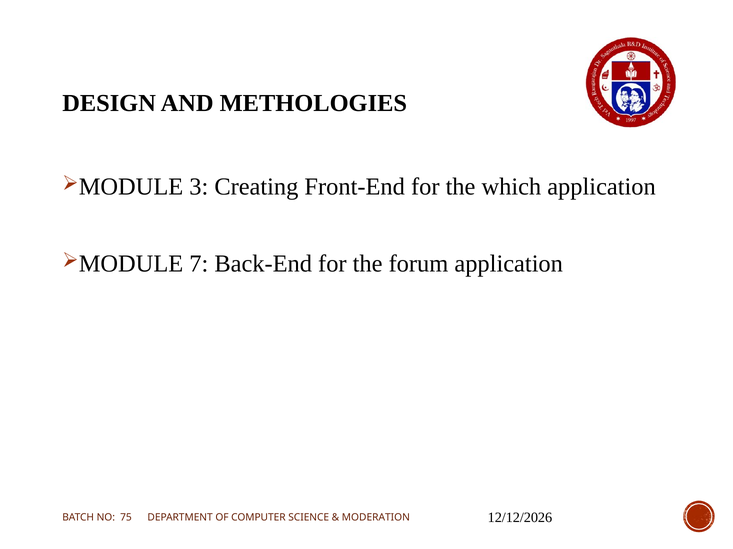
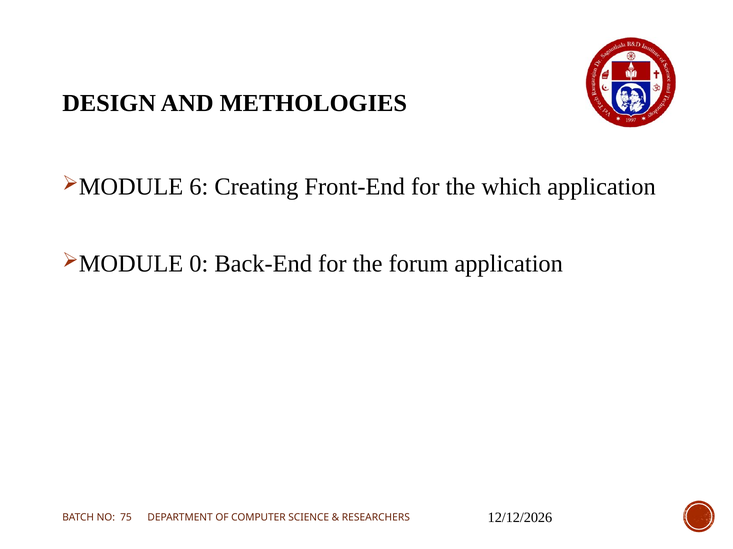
3: 3 -> 6 (199, 187)
7: 7 -> 0 (199, 264)
MODERATION: MODERATION -> RESEARCHERS (376, 518)
